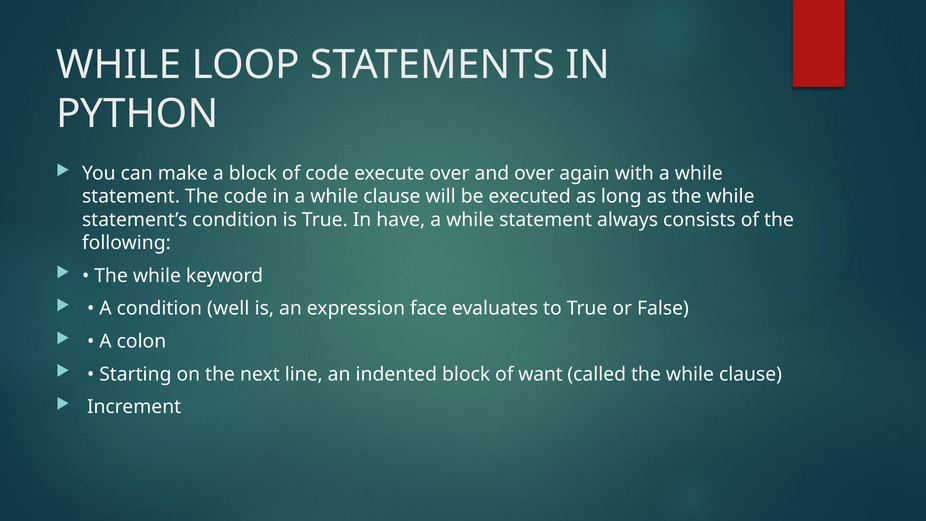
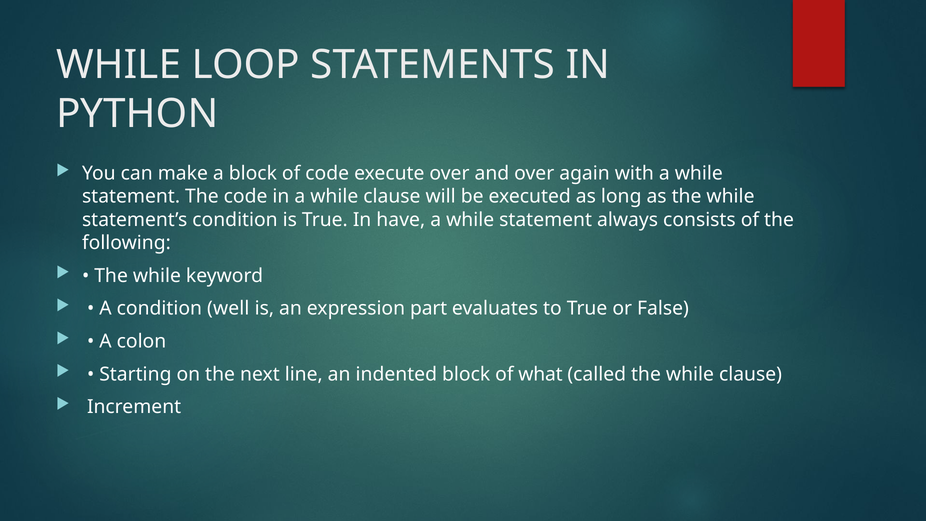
face: face -> part (429, 308)
want: want -> what (541, 374)
